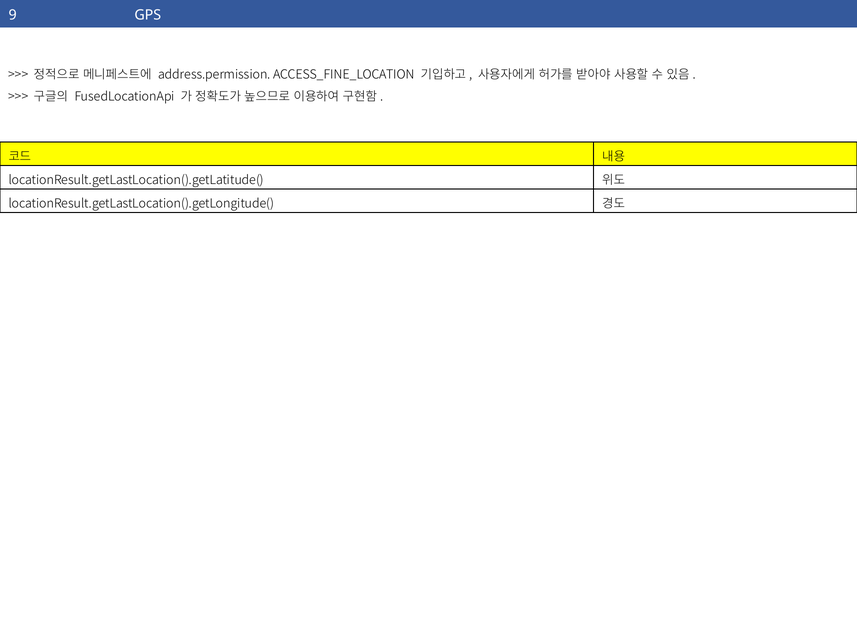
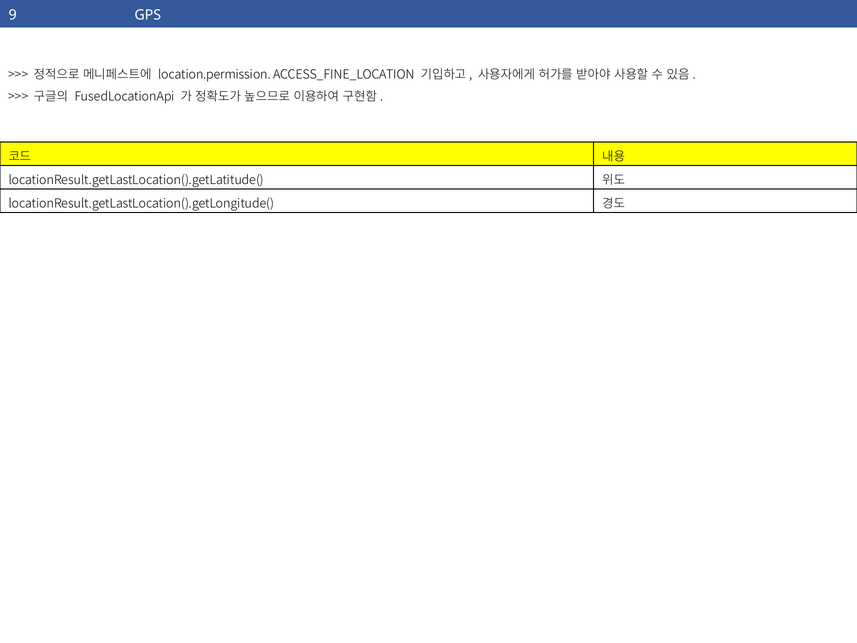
address.permission: address.permission -> location.permission (214, 74)
